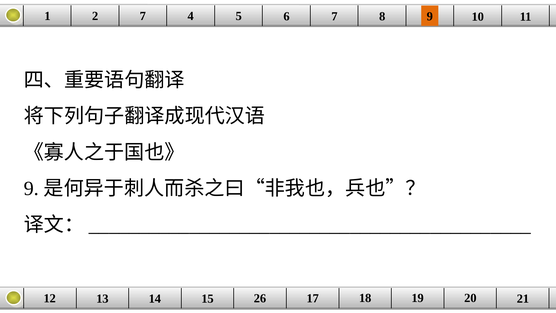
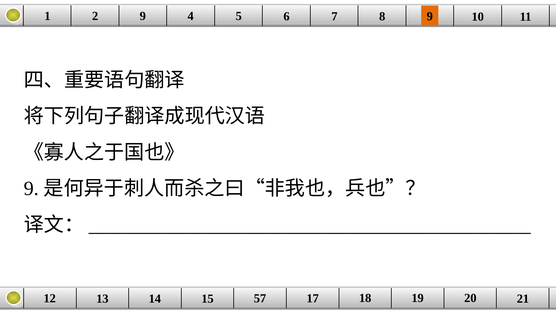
2 7: 7 -> 9 (143, 16)
26: 26 -> 57 (260, 298)
